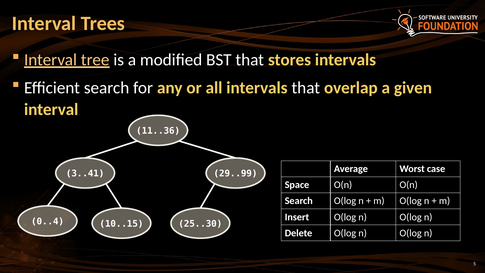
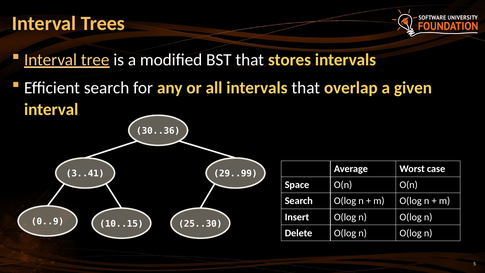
11..36: 11..36 -> 30..36 (158, 131)
0..4: 0..4 -> 0..9 (48, 221)
